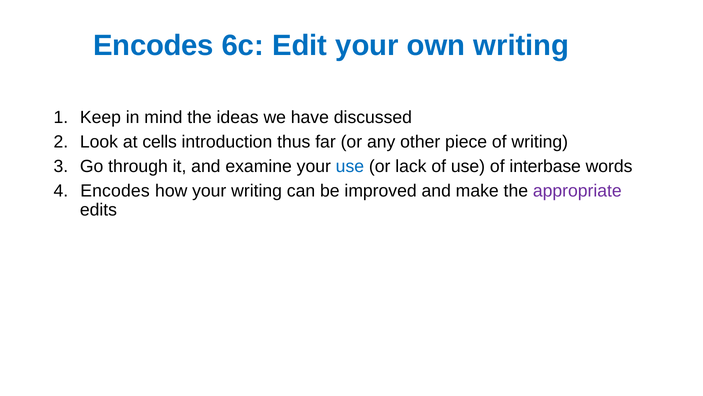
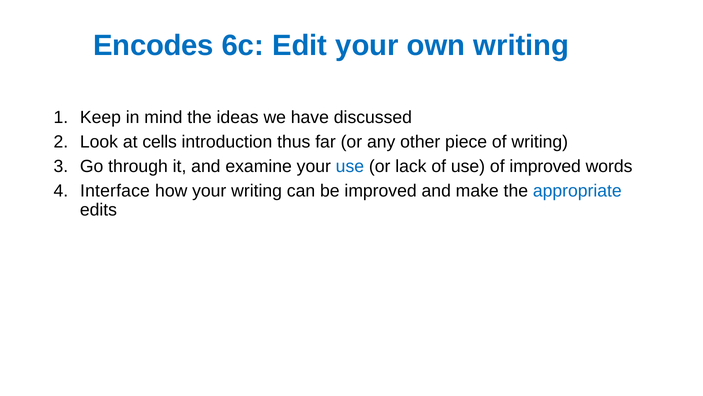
of interbase: interbase -> improved (545, 166)
Encodes: Encodes -> Interface (115, 191)
appropriate colour: purple -> blue (577, 191)
